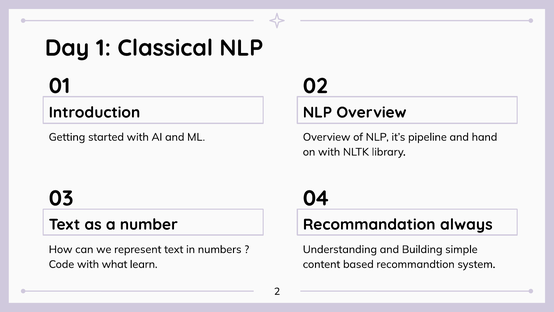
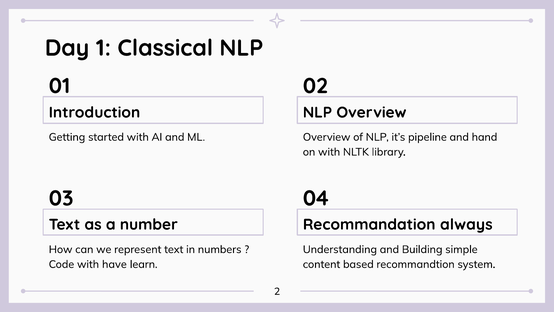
what: what -> have (114, 264)
